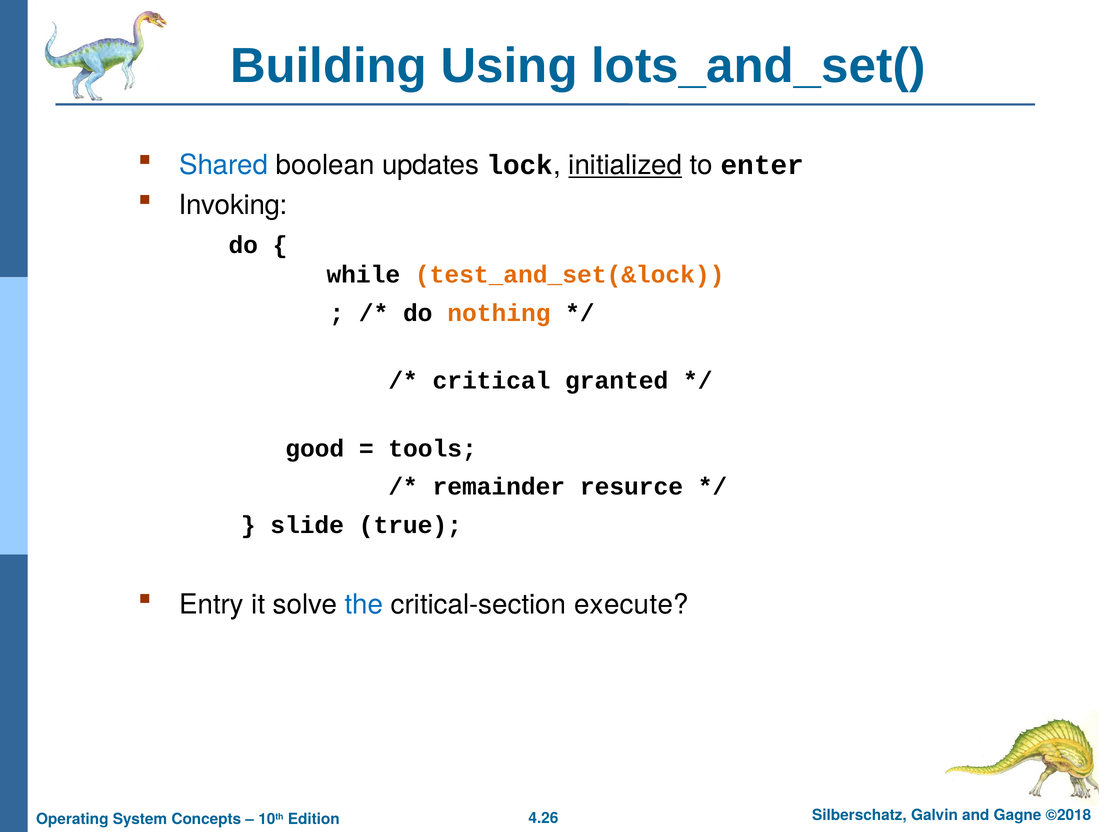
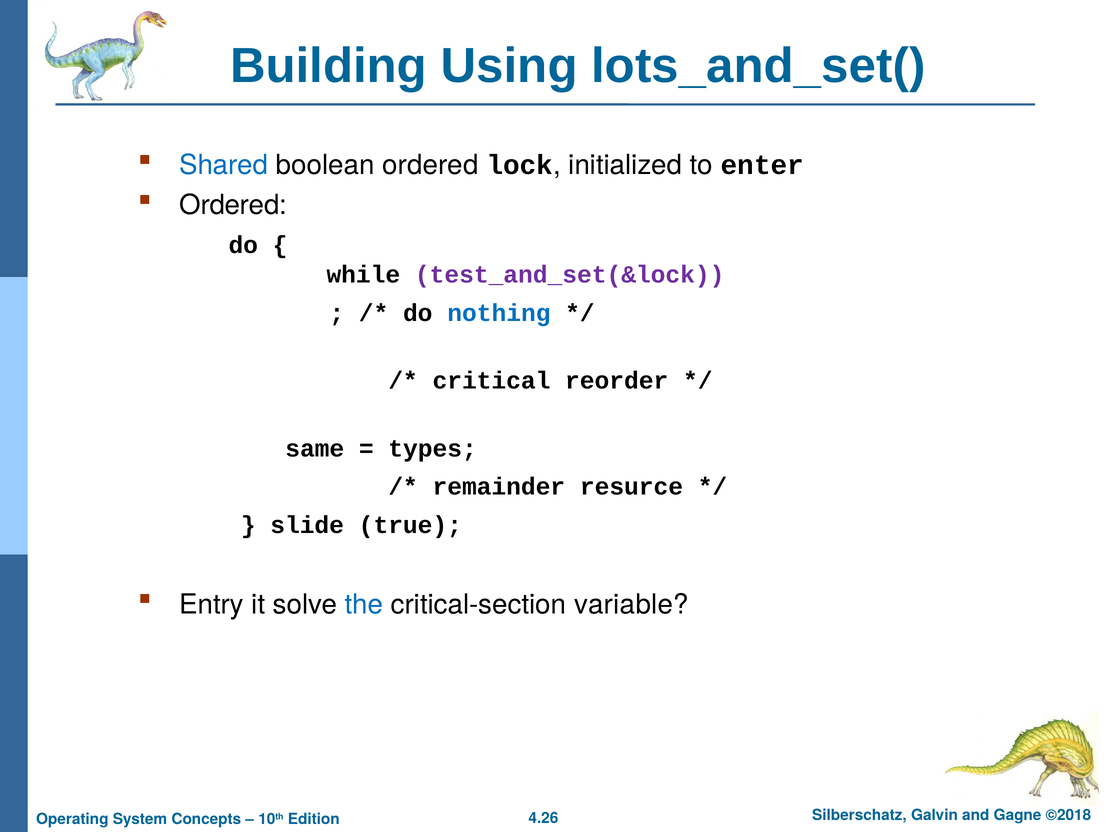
boolean updates: updates -> ordered (430, 165)
initialized underline: present -> none (625, 165)
Invoking: Invoking -> Ordered (233, 205)
test_and_set(&lock colour: orange -> purple (570, 275)
nothing colour: orange -> blue (499, 313)
granted: granted -> reorder (617, 381)
good: good -> same (315, 448)
tools: tools -> types (433, 448)
execute: execute -> variable (631, 604)
